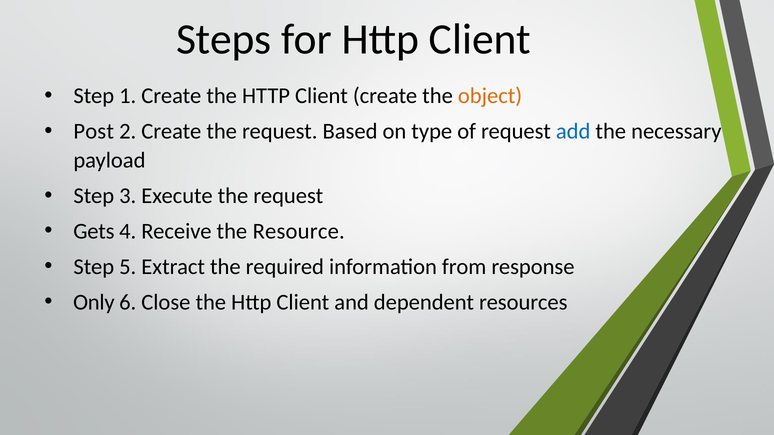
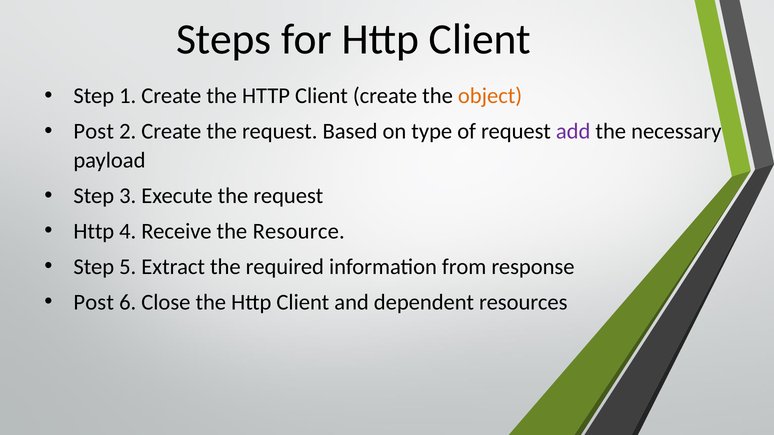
add colour: blue -> purple (573, 132)
Gets: Gets -> Http (94, 231)
Only: Only -> Post (94, 302)
